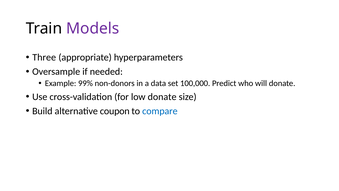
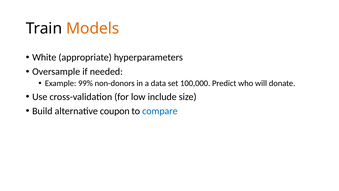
Models colour: purple -> orange (93, 28)
Three: Three -> White (44, 57)
low donate: donate -> include (162, 97)
